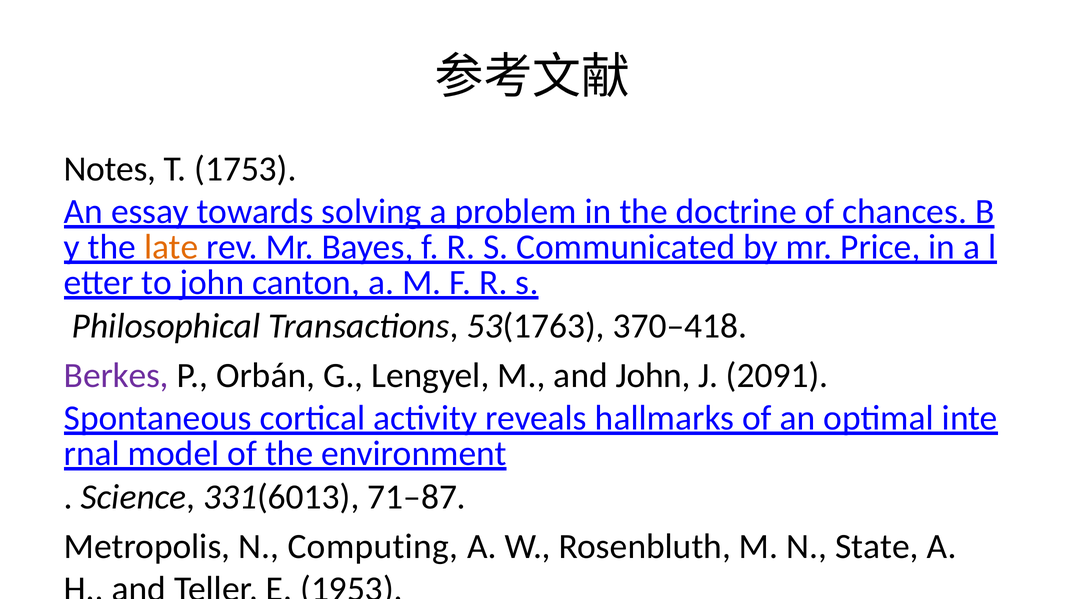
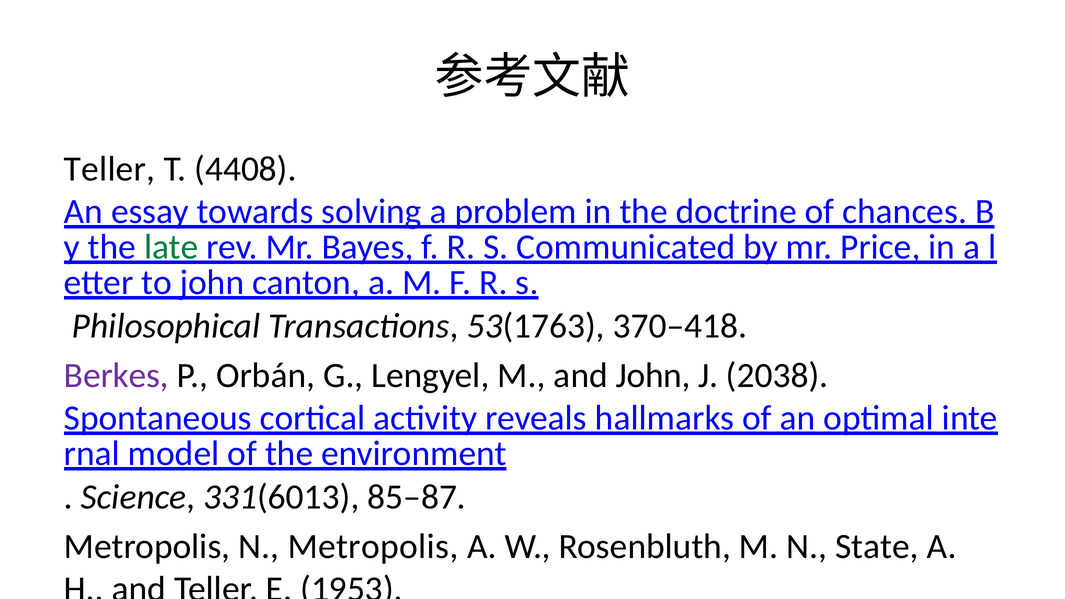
Notes: Notes -> Teller (110, 169)
1753: 1753 -> 4408 (246, 169)
late colour: orange -> green (171, 247)
2091: 2091 -> 2038 (777, 376)
71–87: 71–87 -> 85–87 (417, 497)
N Computing: Computing -> Metropolis (373, 547)
